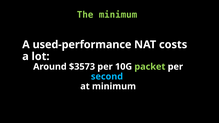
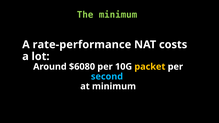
used-performance: used-performance -> rate-performance (82, 45)
$3573: $3573 -> $6080 (82, 67)
packet colour: light green -> yellow (150, 67)
